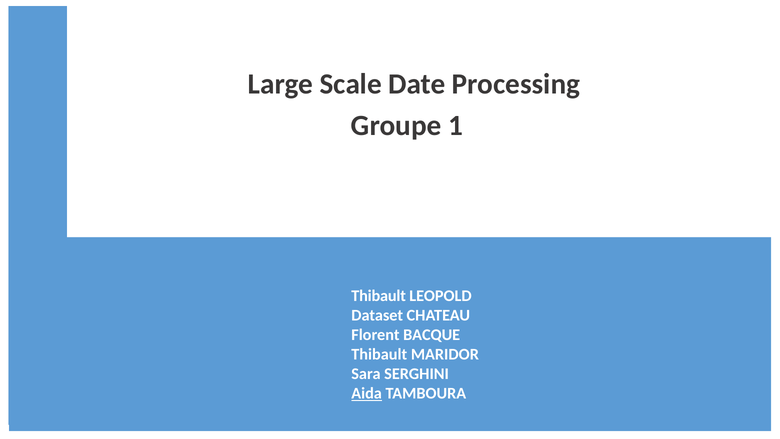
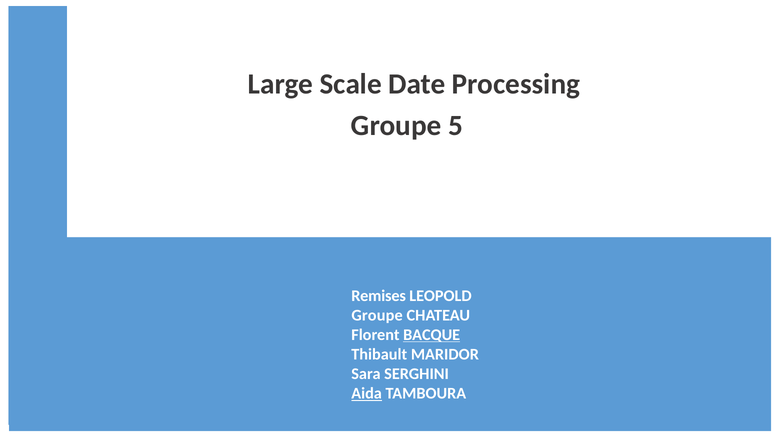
1: 1 -> 5 (455, 125)
Thibault: Thibault -> Remises (379, 296)
Dataset: Dataset -> Groupe (377, 315)
BACQUE underline: none -> present (432, 335)
